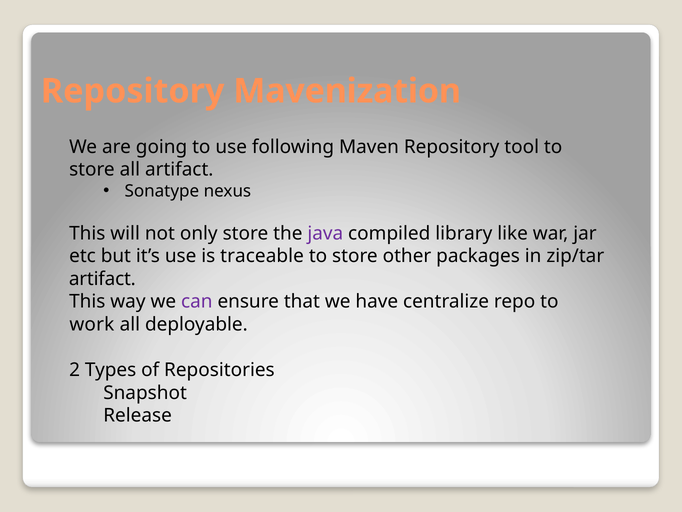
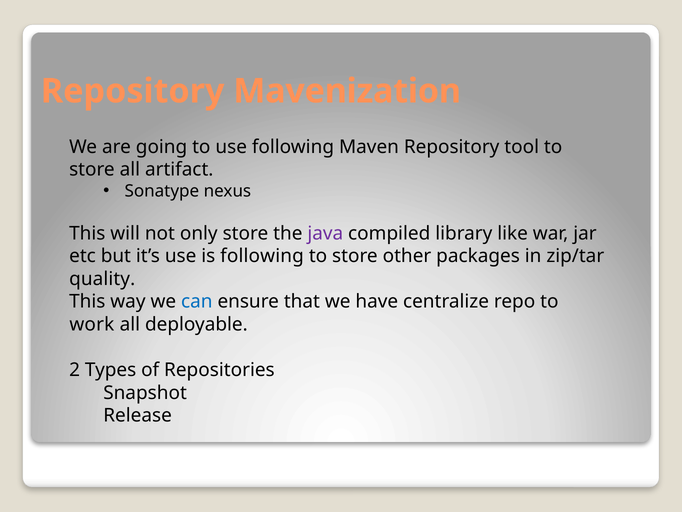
is traceable: traceable -> following (262, 256)
artifact: artifact -> quality (102, 279)
can colour: purple -> blue (197, 301)
